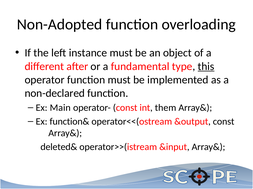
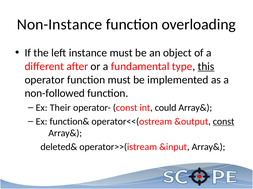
Non-Adopted: Non-Adopted -> Non-Instance (60, 24)
non-declared: non-declared -> non-followed (55, 94)
Main: Main -> Their (60, 108)
them: them -> could (166, 108)
const underline: none -> present (224, 122)
